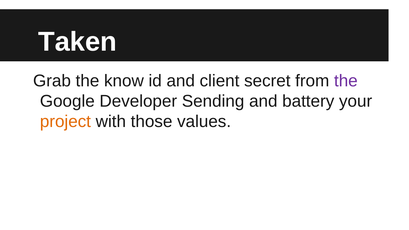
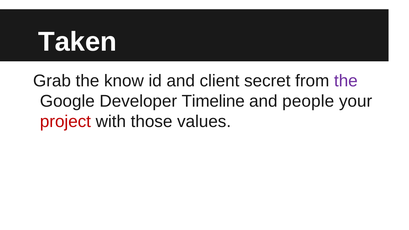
Sending: Sending -> Timeline (213, 101)
battery: battery -> people (308, 101)
project colour: orange -> red (65, 122)
